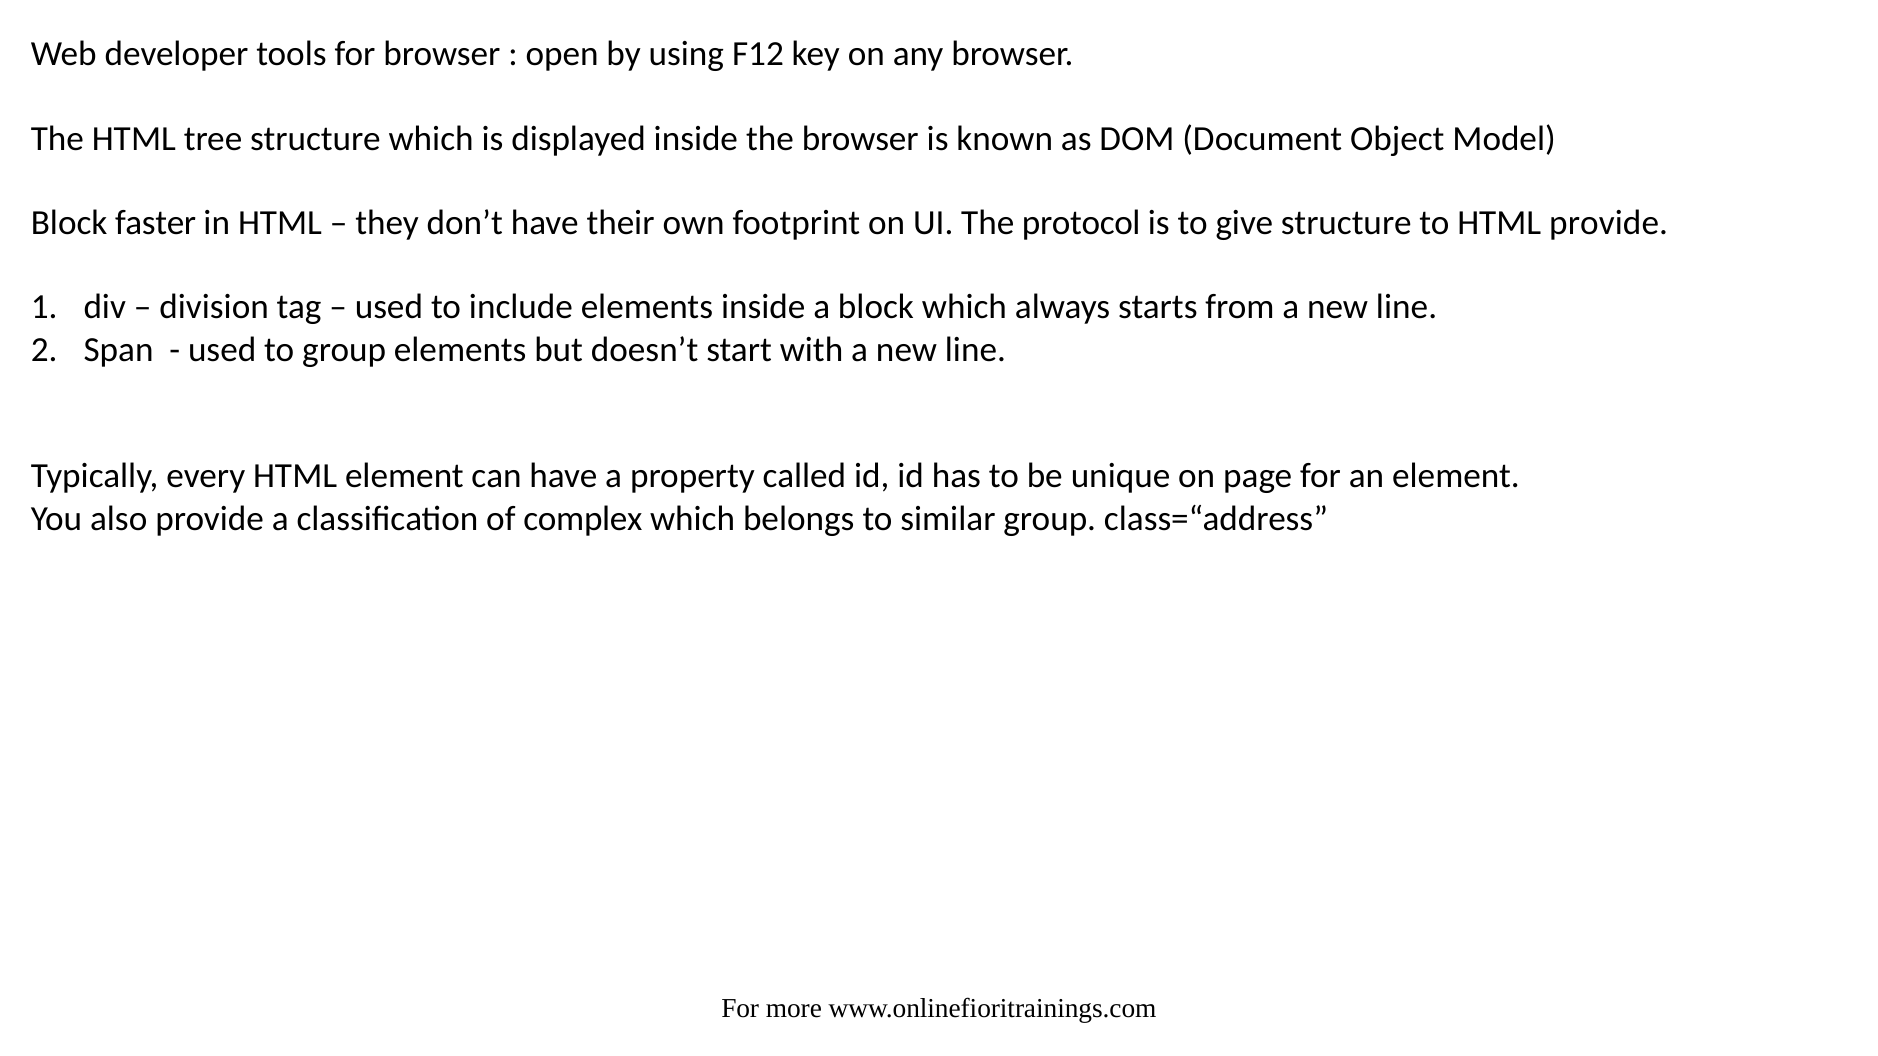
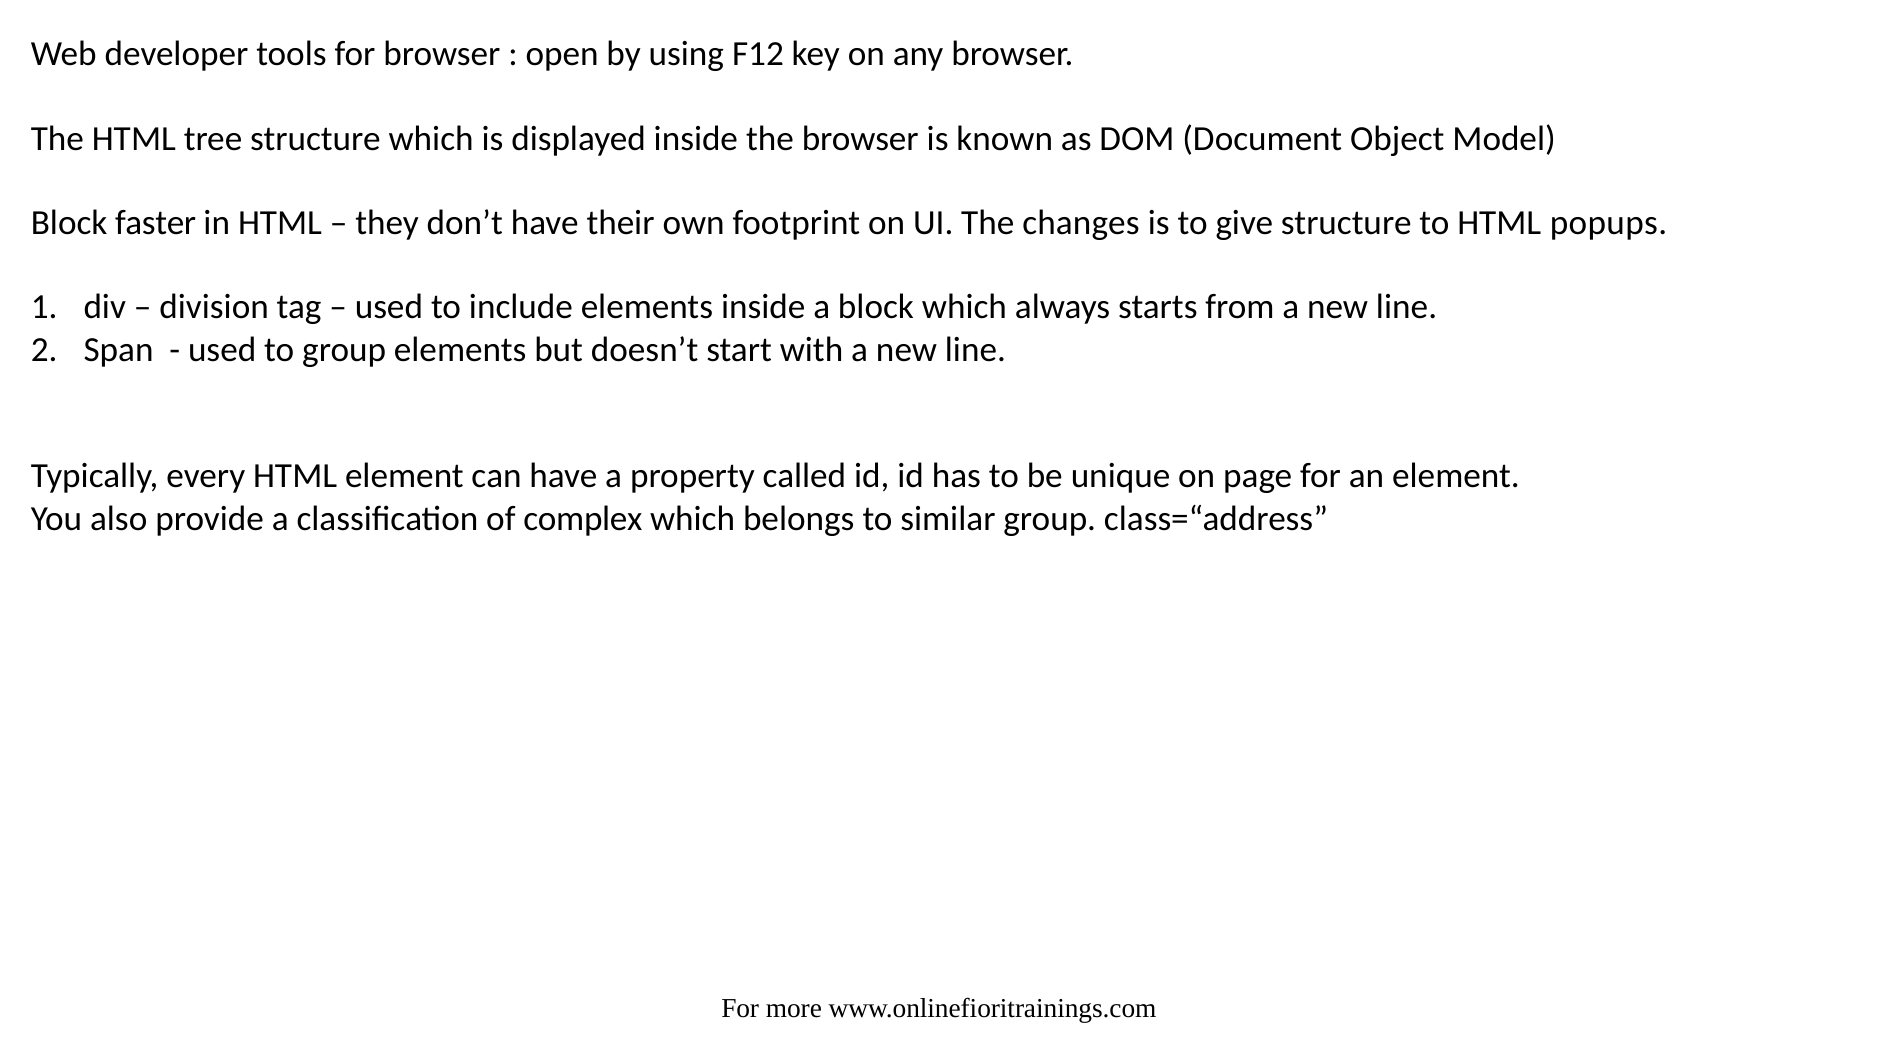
protocol: protocol -> changes (1081, 223)
HTML provide: provide -> popups (1609, 223)
